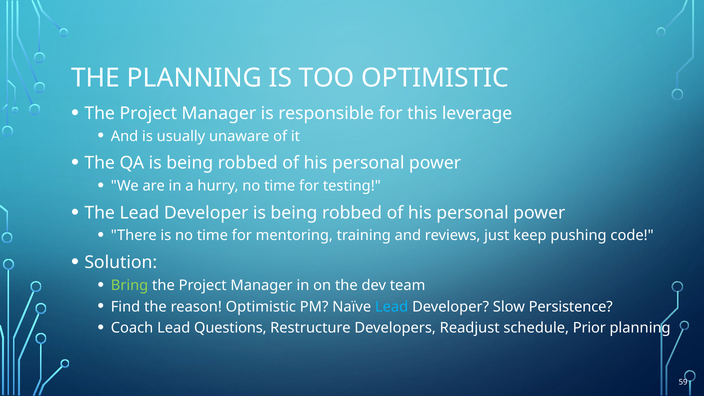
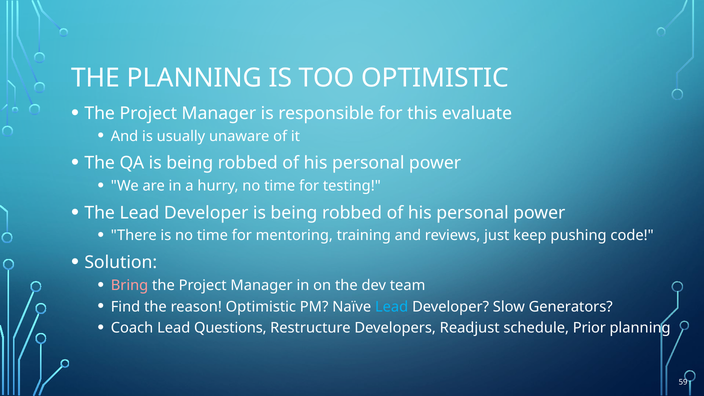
leverage: leverage -> evaluate (477, 113)
Bring colour: light green -> pink (130, 285)
Persistence: Persistence -> Generators (571, 307)
